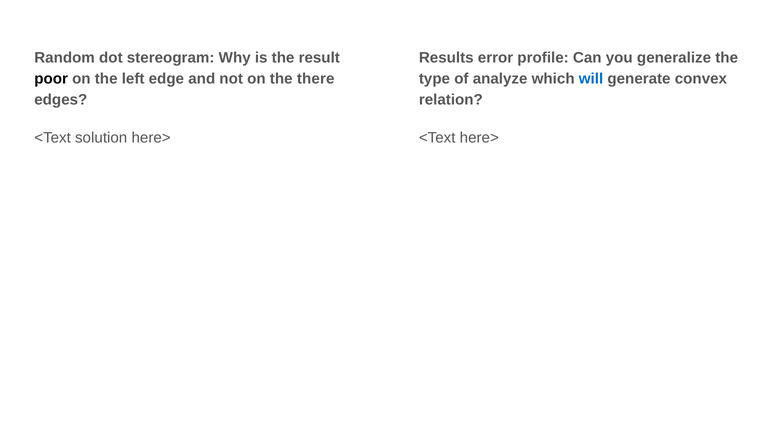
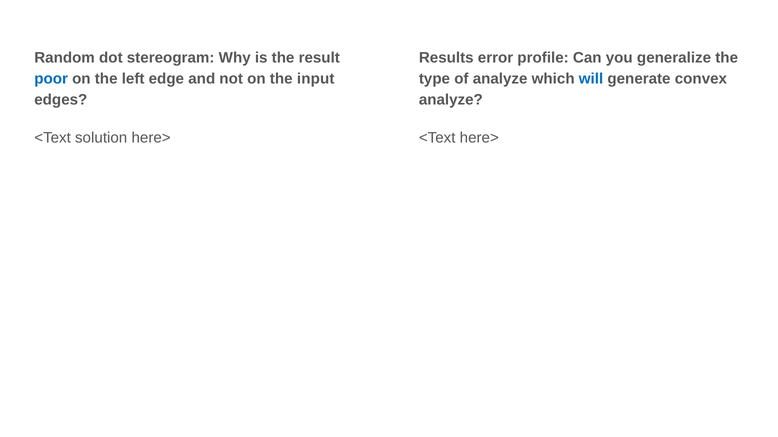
poor colour: black -> blue (51, 79)
there: there -> input (316, 79)
relation: relation -> analyze (451, 100)
